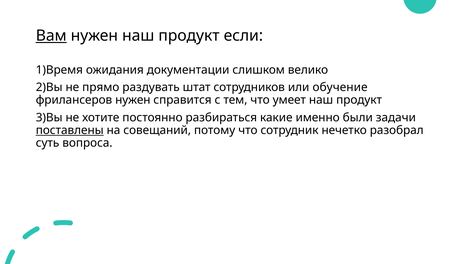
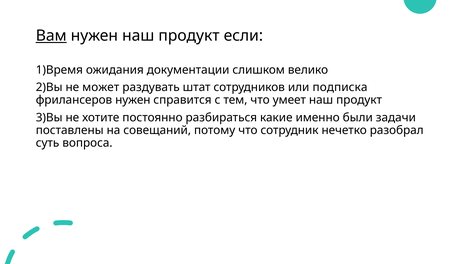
прямо: прямо -> может (101, 87)
обучение: обучение -> подписка (340, 87)
поставлены underline: present -> none (70, 130)
